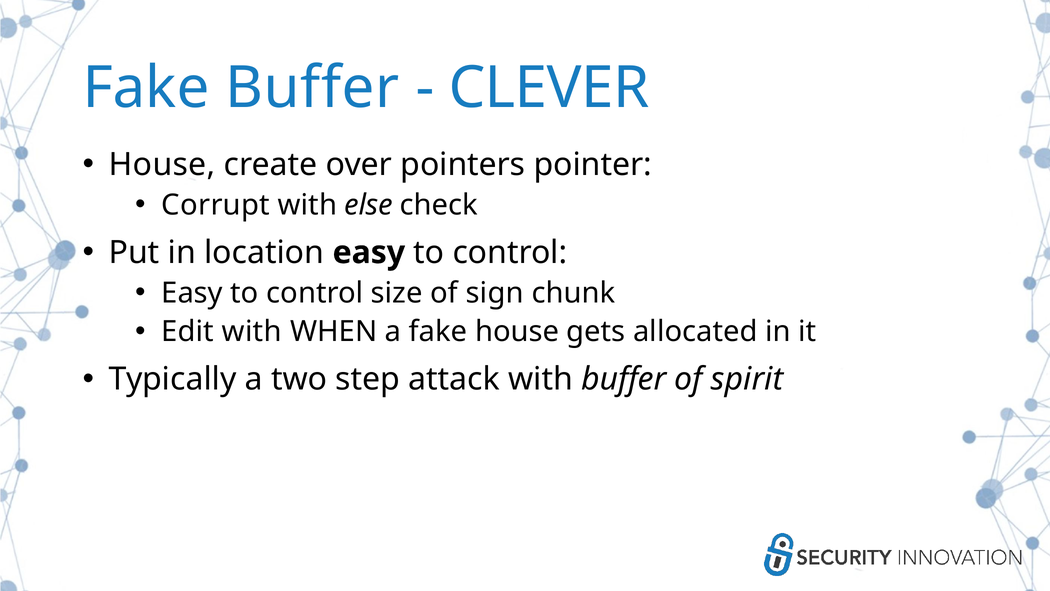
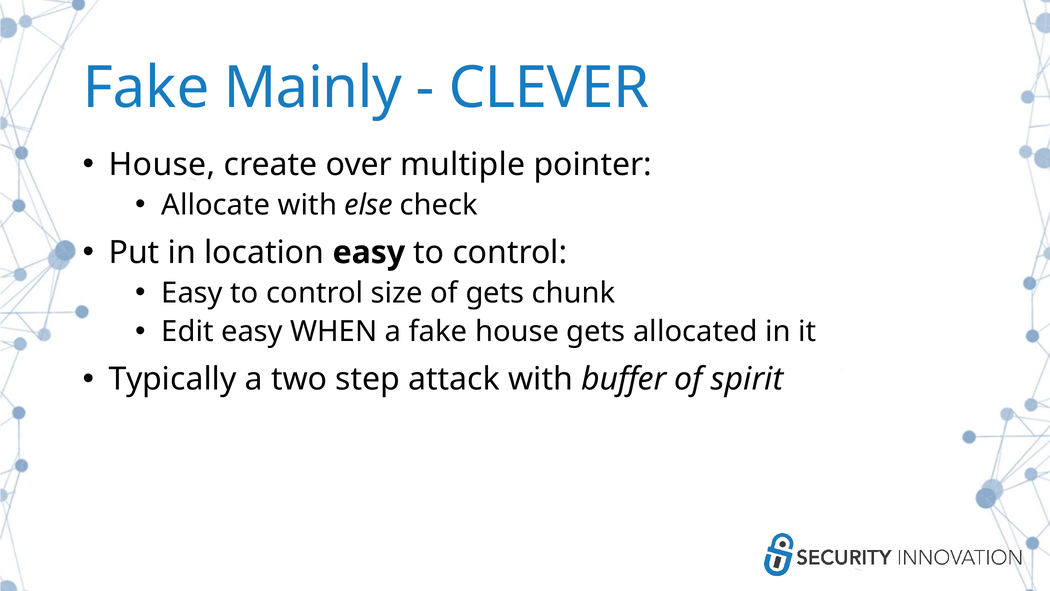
Fake Buffer: Buffer -> Mainly (313, 88)
pointers: pointers -> multiple (463, 164)
Corrupt: Corrupt -> Allocate (216, 205)
of sign: sign -> gets (495, 293)
Edit with: with -> easy (252, 332)
